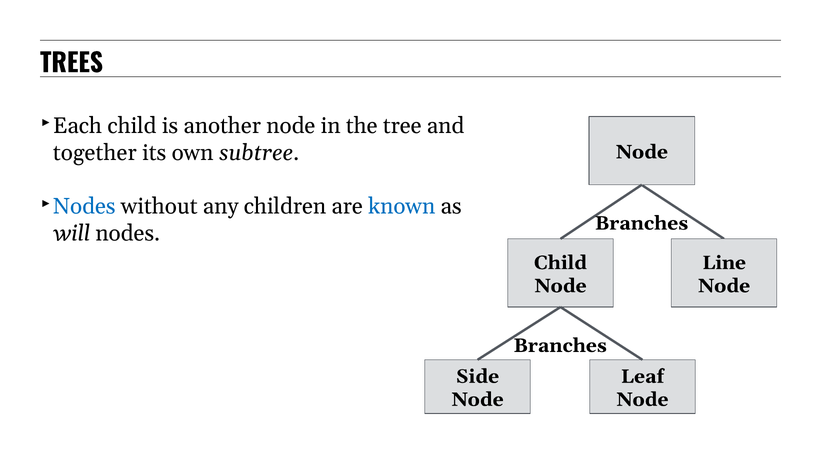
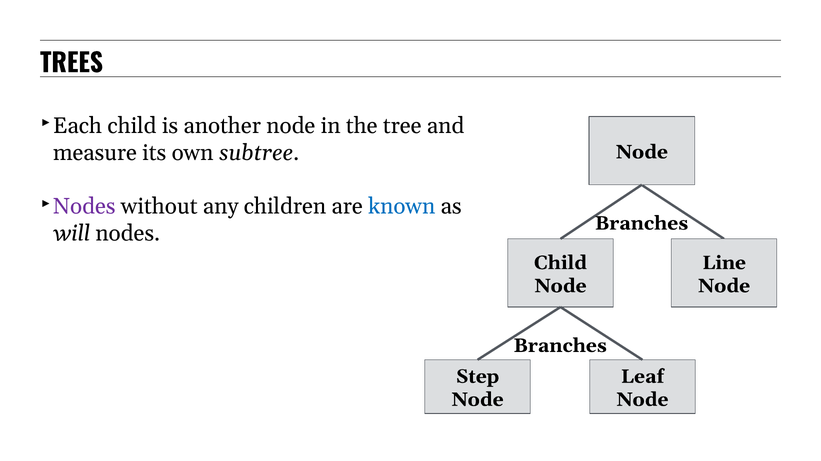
together: together -> measure (95, 153)
Nodes colour: blue -> purple (84, 207)
Side: Side -> Step (478, 376)
